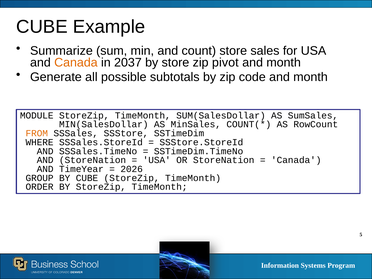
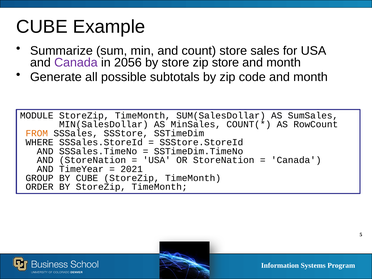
Canada colour: orange -> purple (76, 63)
2037: 2037 -> 2056 (128, 63)
zip pivot: pivot -> store (225, 63)
2026: 2026 -> 2021 (132, 169)
